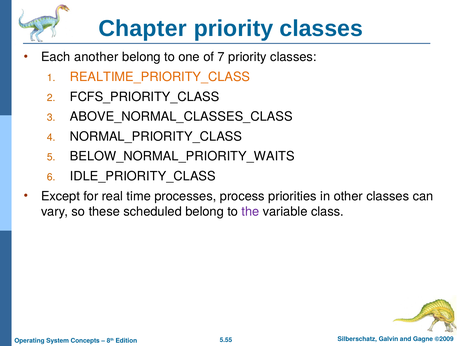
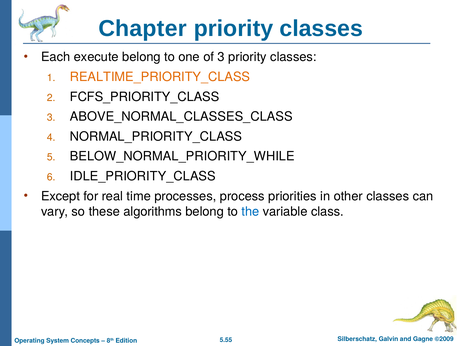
another: another -> execute (96, 57)
of 7: 7 -> 3 (221, 57)
BELOW_NORMAL_PRIORITY_WAITS: BELOW_NORMAL_PRIORITY_WAITS -> BELOW_NORMAL_PRIORITY_WHILE (182, 156)
scheduled: scheduled -> algorithms (153, 211)
the colour: purple -> blue (250, 211)
